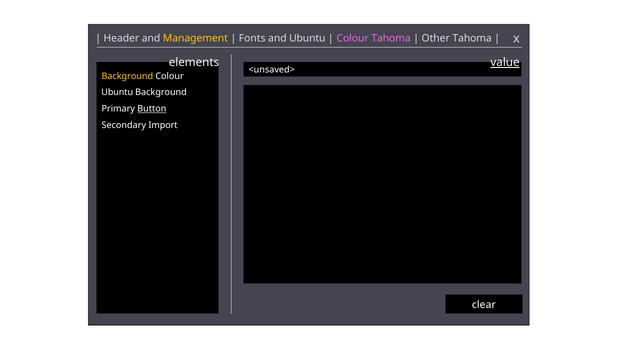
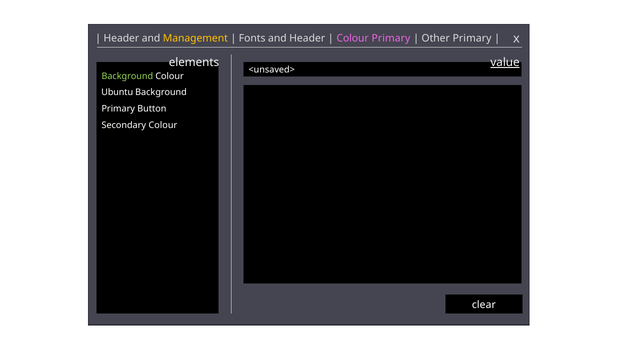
and Ubuntu: Ubuntu -> Header (307, 38)
Colour Tahoma: Tahoma -> Primary (391, 38)
Other Tahoma: Tahoma -> Primary (472, 38)
Background colour: yellow -> light green (127, 76)
Button underline: present -> none (152, 109)
Secondary Import: Import -> Colour (163, 125)
